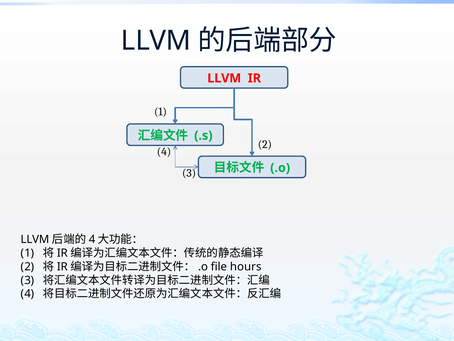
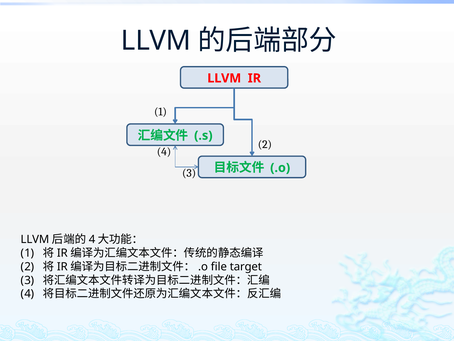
hours: hours -> target (246, 266)
